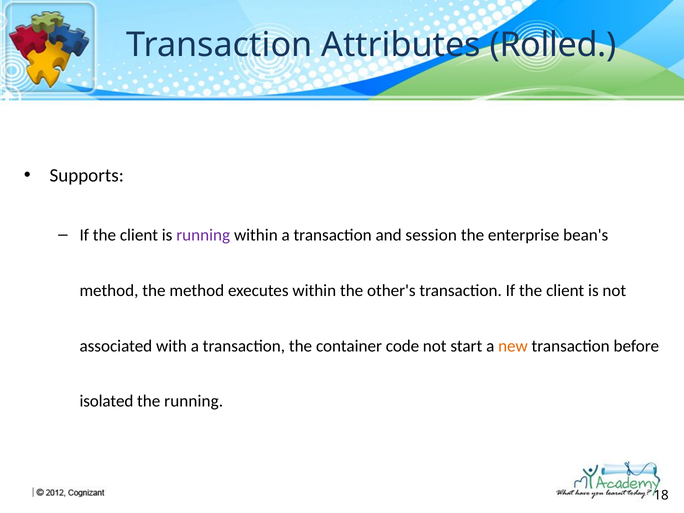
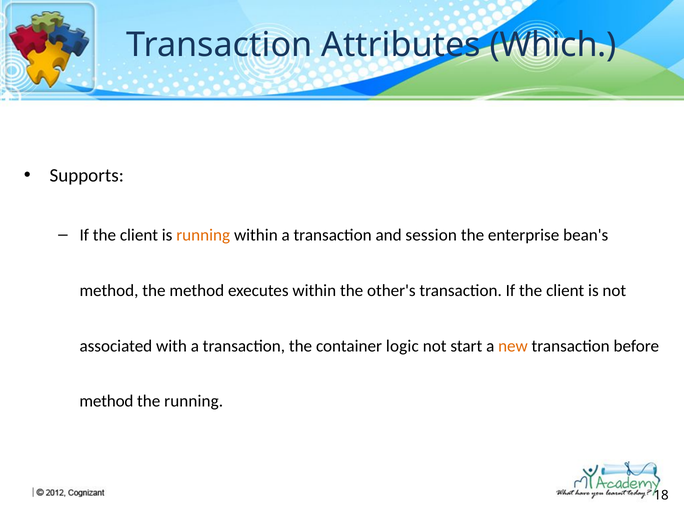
Rolled: Rolled -> Which (553, 45)
running colour: purple -> orange (203, 235)
code: code -> logic (402, 346)
isolated: isolated -> method (106, 401)
